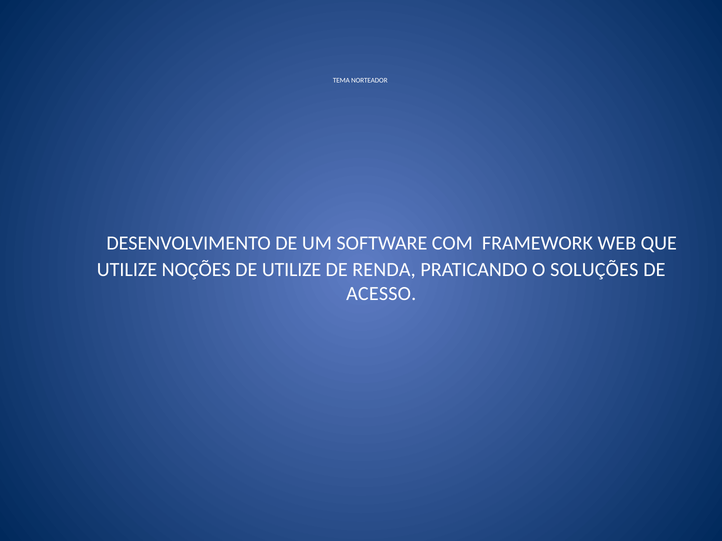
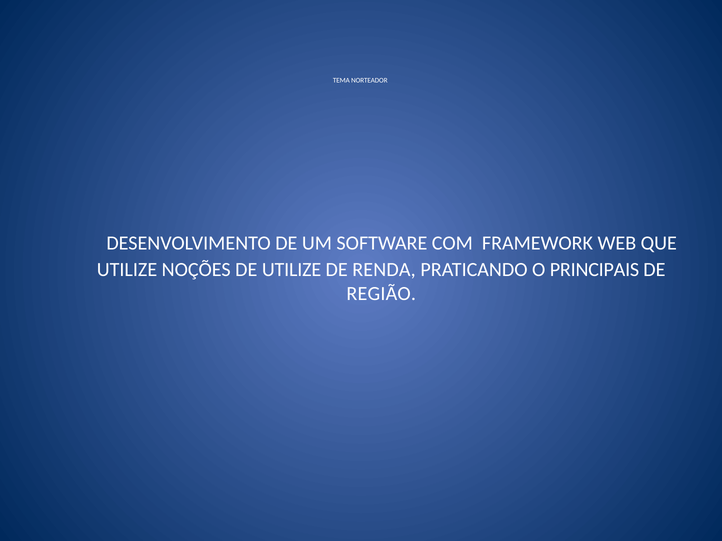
SOLUÇÕES: SOLUÇÕES -> PRINCIPAIS (595, 270)
ACESSO: ACESSO -> REGIÃO (381, 294)
